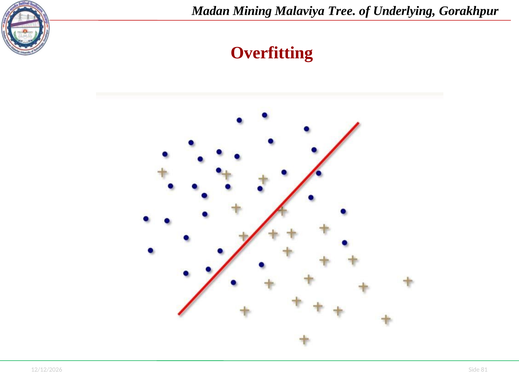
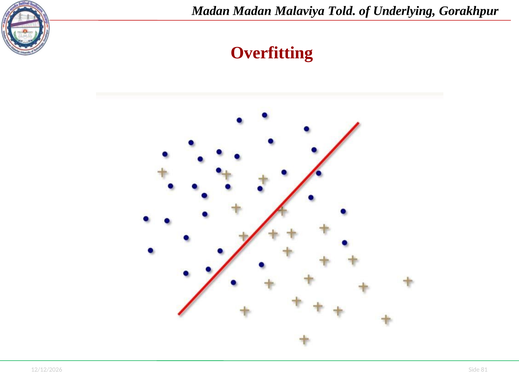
Madan Mining: Mining -> Madan (252, 11)
Tree: Tree -> Told (342, 11)
